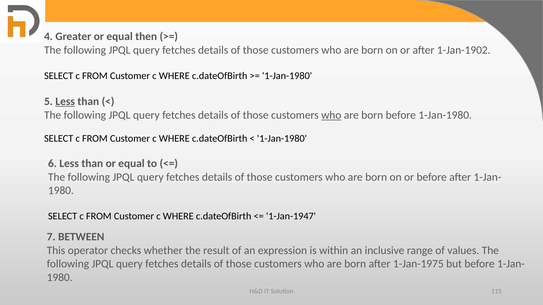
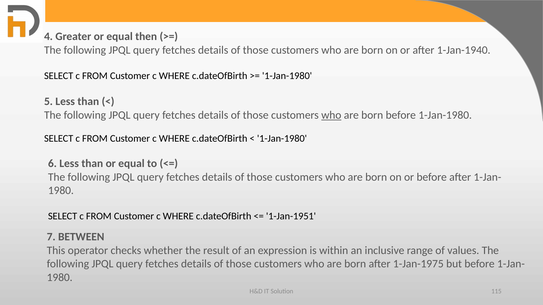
1-Jan-1902: 1-Jan-1902 -> 1-Jan-1940 (464, 50)
Less underline: present -> none (65, 102)
1-Jan-1947: 1-Jan-1947 -> 1-Jan-1951 (291, 216)
